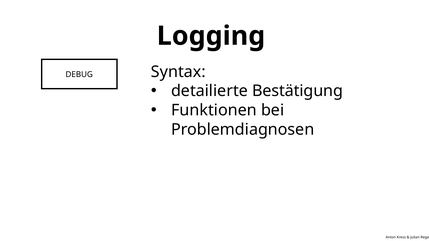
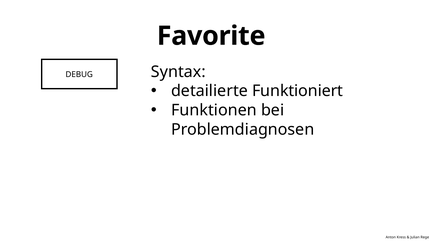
Logging: Logging -> Favorite (211, 36)
Bestätigung: Bestätigung -> Funktioniert (298, 91)
